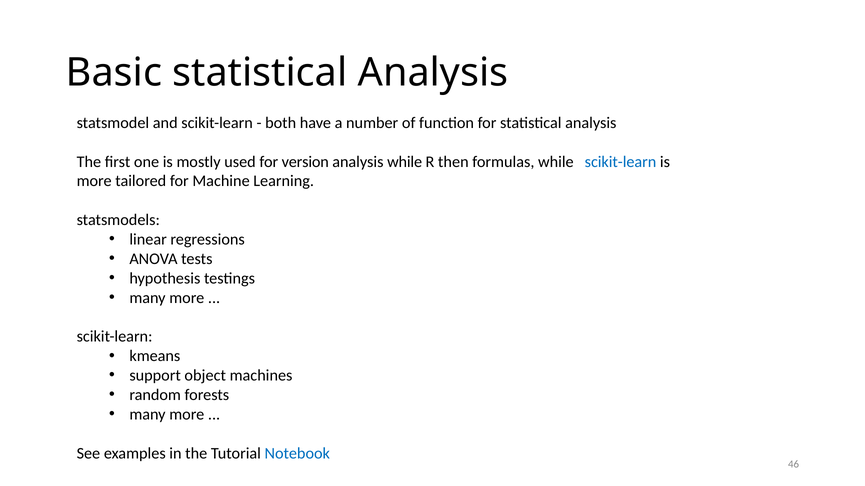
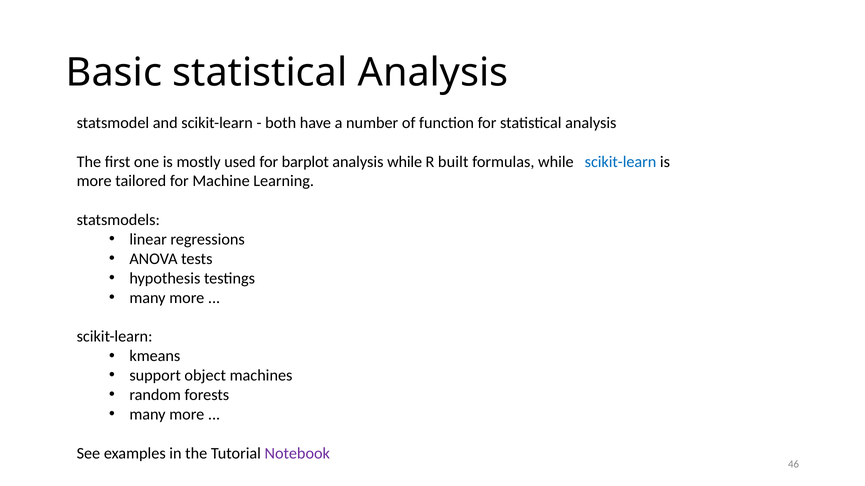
version: version -> barplot (305, 162)
then: then -> built (453, 162)
Notebook colour: blue -> purple (297, 454)
